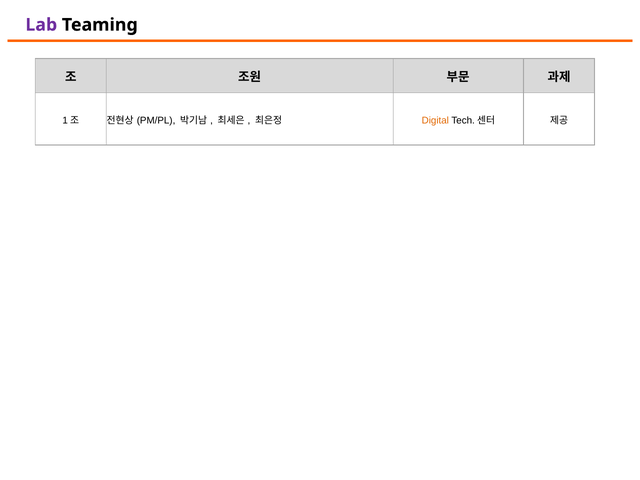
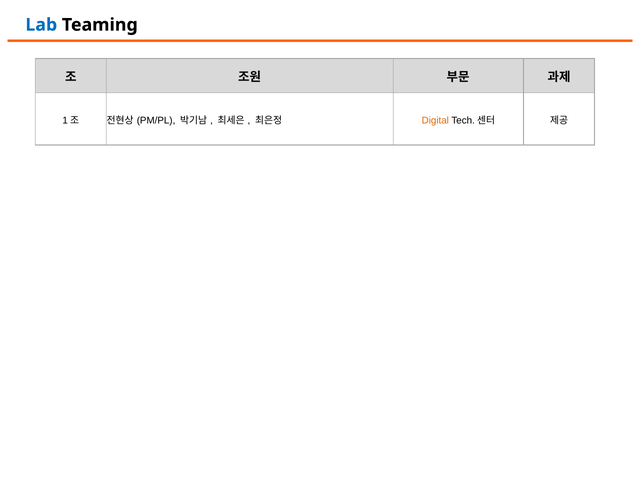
Lab colour: purple -> blue (41, 25)
